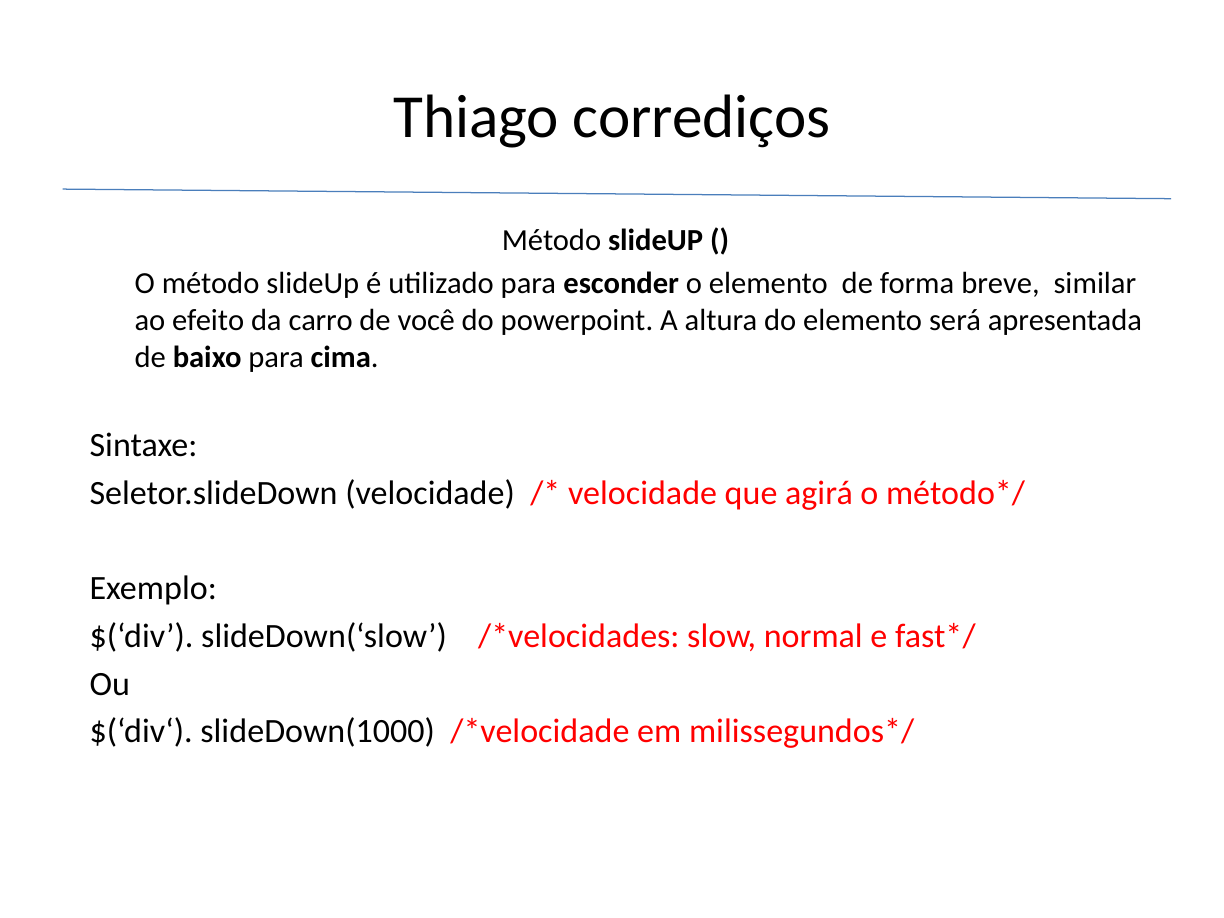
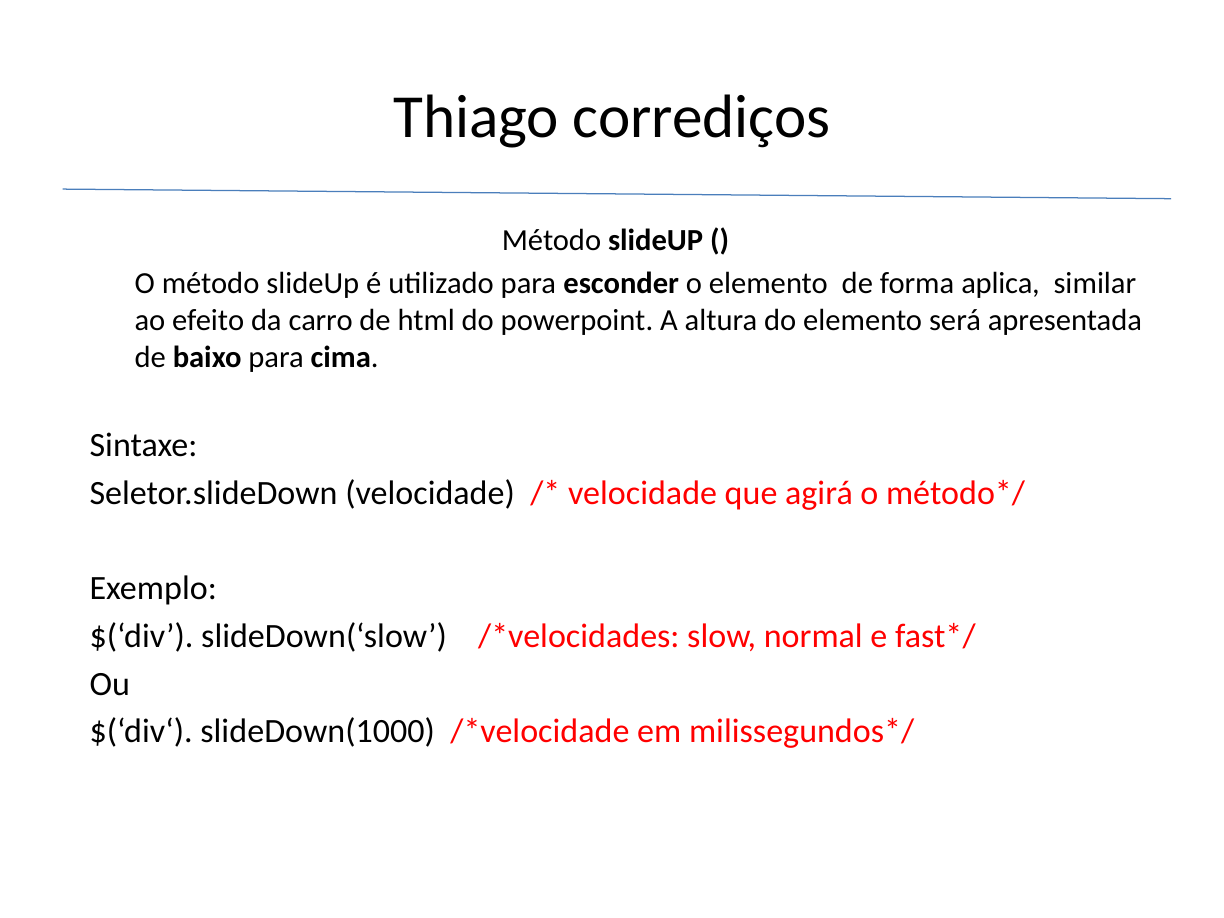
breve: breve -> aplica (1001, 284)
você: você -> html (426, 320)
